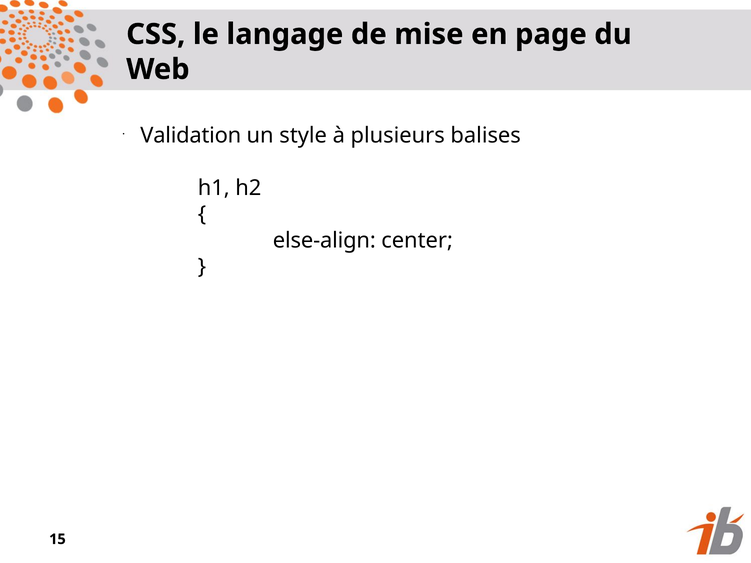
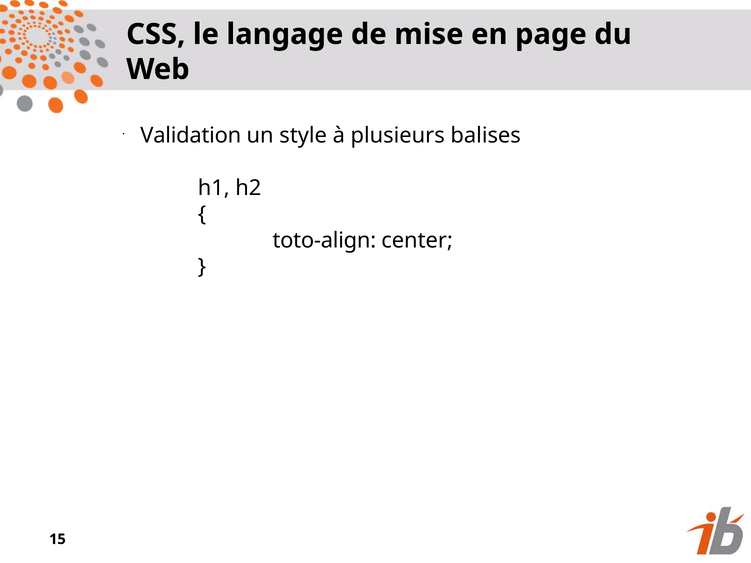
else-align: else-align -> toto-align (324, 241)
